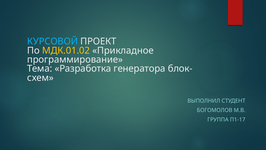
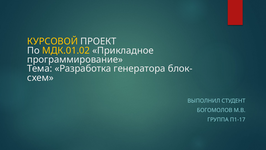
КУРСОВОЙ colour: light blue -> yellow (53, 41)
